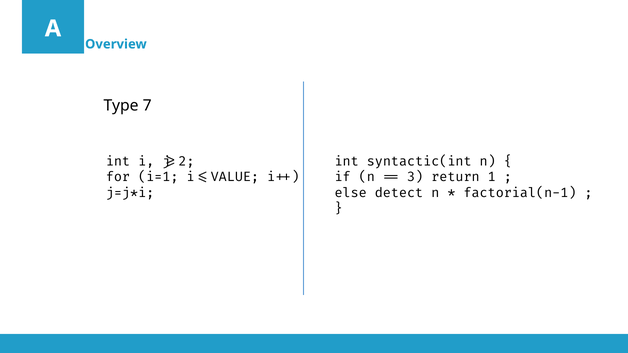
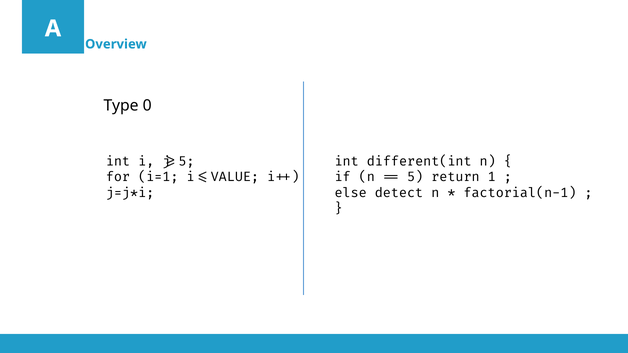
7: 7 -> 0 (147, 106)
j=2: j=2 -> j=5 (178, 162)
syntactic(int: syntactic(int -> different(int (419, 161)
3: 3 -> 5 (415, 177)
